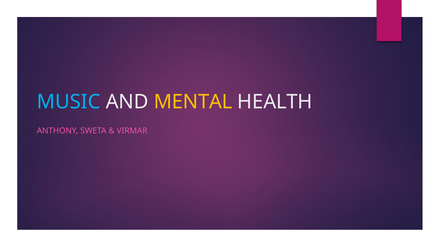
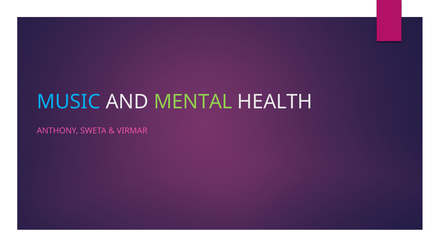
MENTAL colour: yellow -> light green (193, 102)
